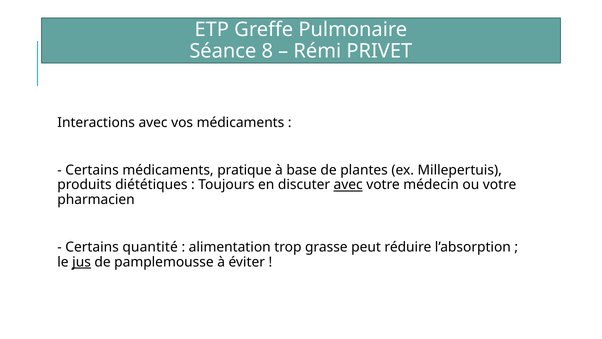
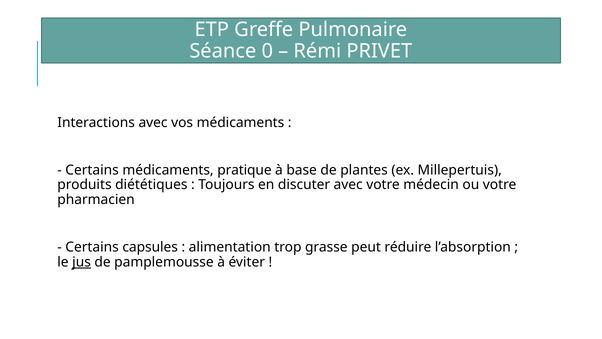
8: 8 -> 0 (267, 51)
avec underline: present -> none (348, 185)
quantité: quantité -> capsules (150, 247)
